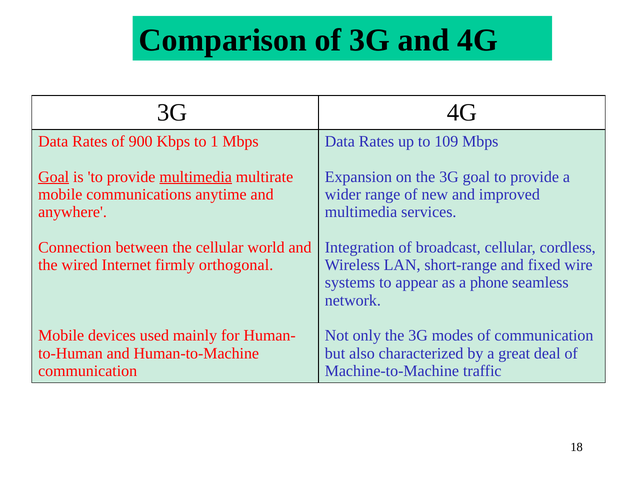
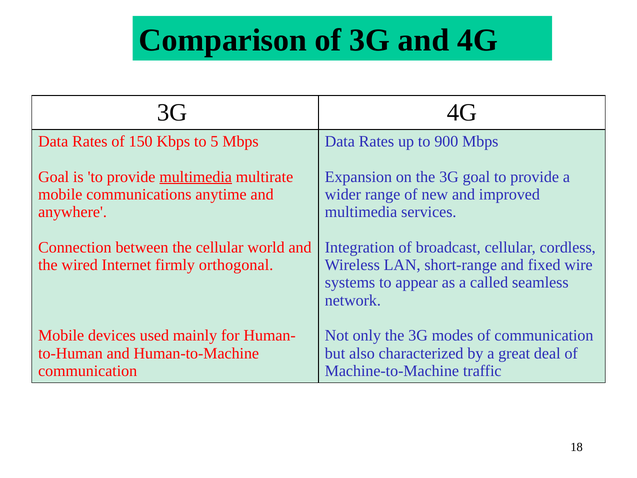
900: 900 -> 150 (141, 142)
1: 1 -> 5 (214, 142)
109: 109 -> 900 (446, 142)
Goal underline: present -> none (54, 177)
phone: phone -> called (489, 283)
